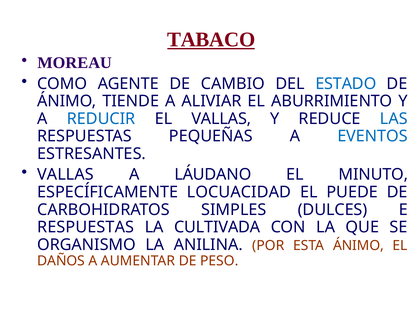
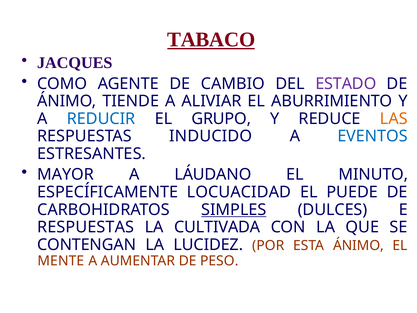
MOREAU: MOREAU -> JACQUES (75, 63)
ESTADO colour: blue -> purple (346, 84)
EL VALLAS: VALLAS -> GRUPO (221, 119)
LAS colour: blue -> orange (394, 119)
PEQUEÑAS: PEQUEÑAS -> INDUCIDO (211, 136)
VALLAS: VALLAS -> MAYOR (66, 174)
SIMPLES underline: none -> present (234, 210)
ORGANISMO: ORGANISMO -> CONTENGAN (87, 245)
ANILINA: ANILINA -> LUCIDEZ (208, 245)
DAÑOS: DAÑOS -> MENTE (61, 261)
